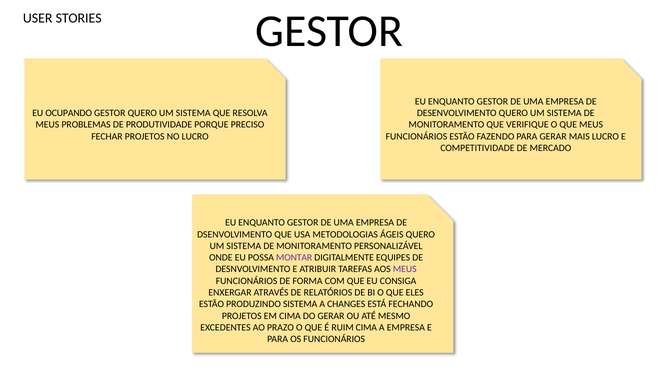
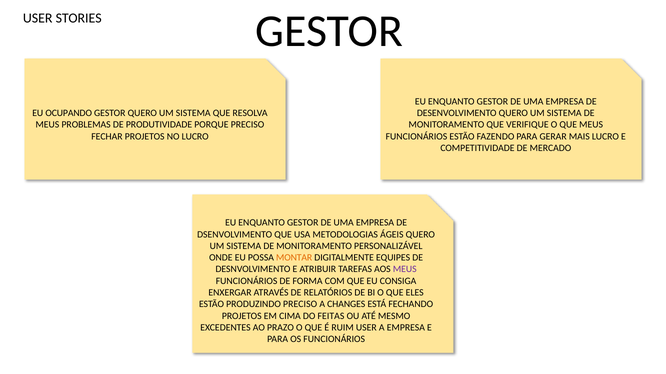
MONTAR colour: purple -> orange (294, 258)
PRODUZINDO SISTEMA: SISTEMA -> PRECISO (300, 305)
DO GERAR: GERAR -> FEITAS (331, 316)
RUIM CIMA: CIMA -> USER (366, 328)
